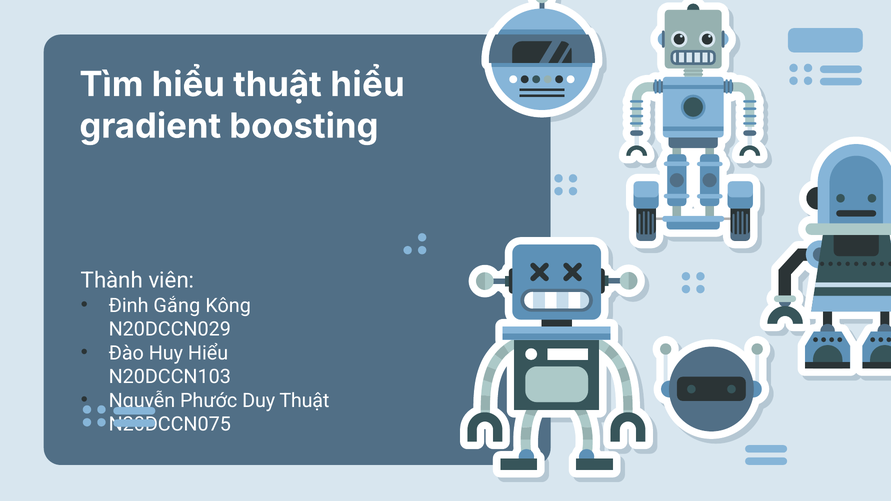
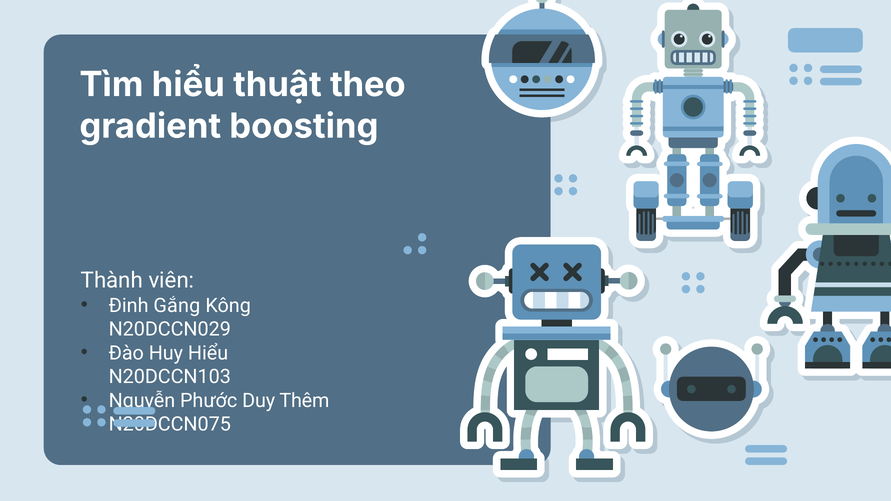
thuật hiểu: hiểu -> theo (368, 85)
Duy Thuật: Thuật -> Thêm (304, 401)
